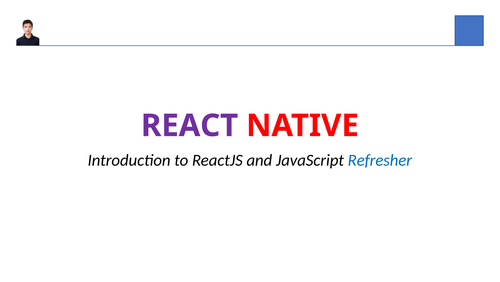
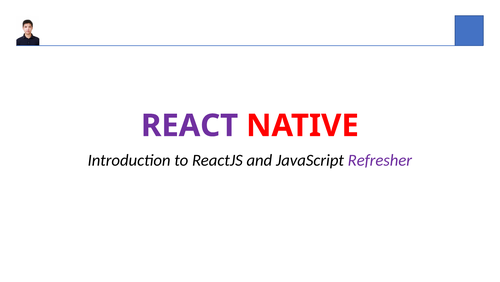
Refresher colour: blue -> purple (380, 160)
